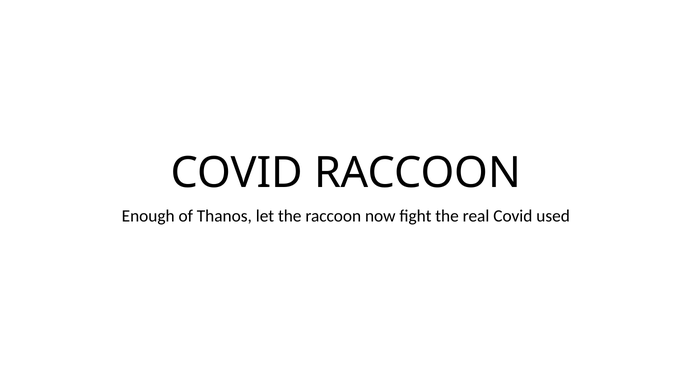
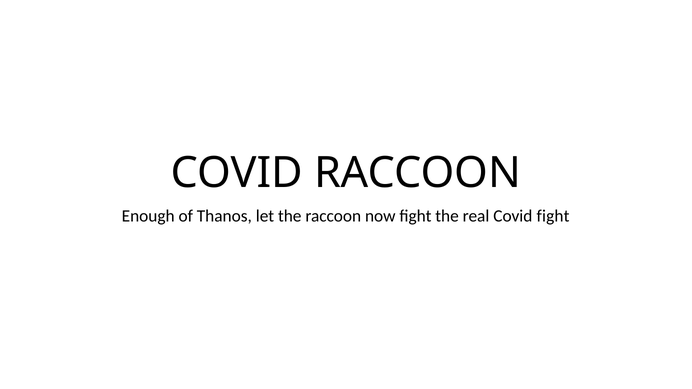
Covid used: used -> fight (553, 216)
